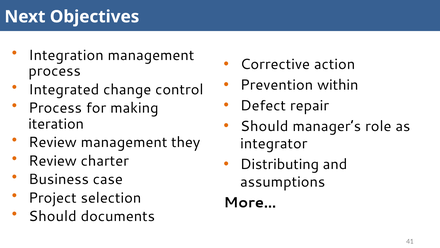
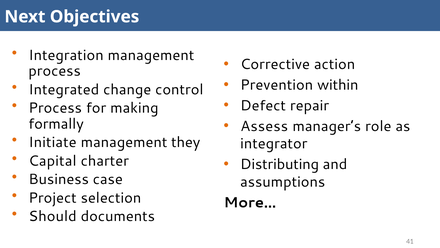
iteration: iteration -> formally (56, 124)
Should: Should -> Assess (264, 126)
Review: Review -> Initiate (53, 142)
Review: Review -> Capital (52, 161)
